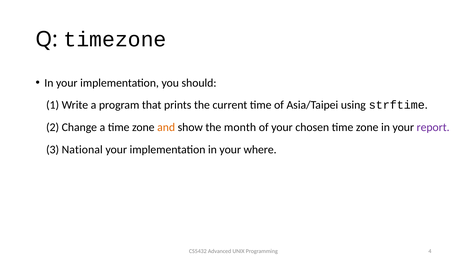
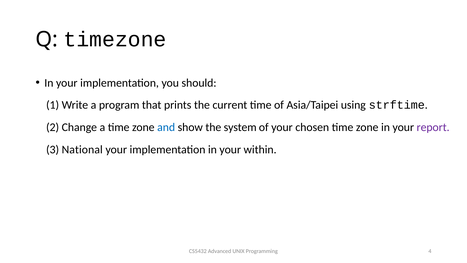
and colour: orange -> blue (166, 127)
month: month -> system (240, 127)
where: where -> within (260, 149)
